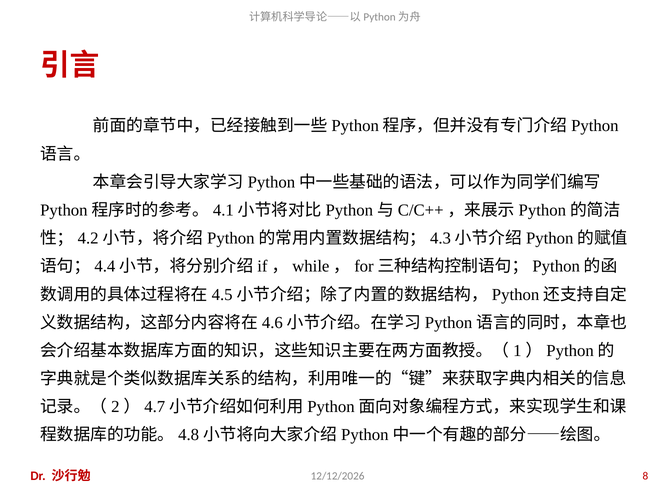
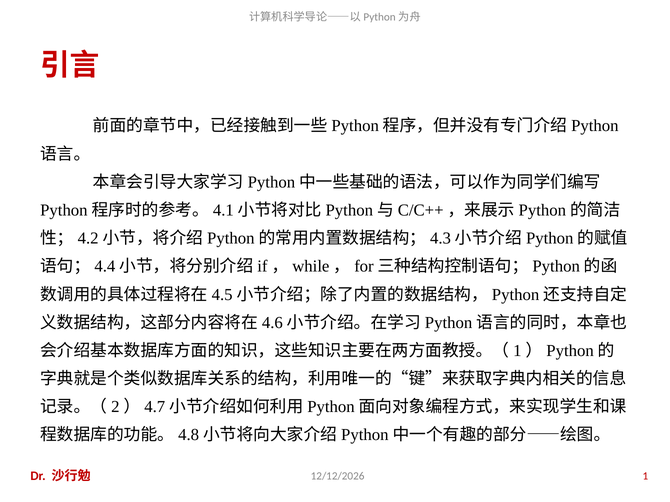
8: 8 -> 1 (645, 476)
